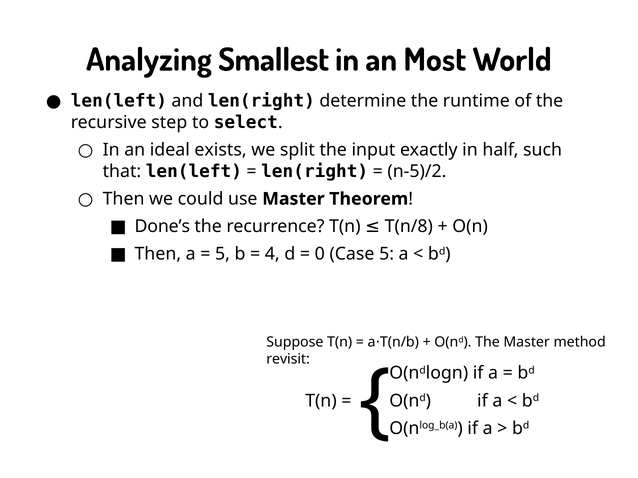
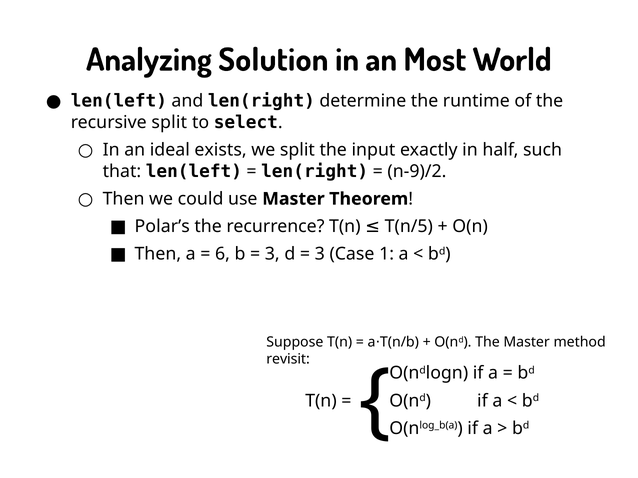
Smallest: Smallest -> Solution (273, 60)
recursive step: step -> split (169, 123)
n-5)/2: n-5)/2 -> n-9)/2 (417, 171)
Done’s: Done’s -> Polar’s (162, 227)
T(n/8: T(n/8 -> T(n/5 (409, 227)
5: 5 -> 6 (223, 254)
4: 4 -> 3 (272, 254)
0: 0 -> 3 (320, 254)
Case 5: 5 -> 1 (387, 254)
